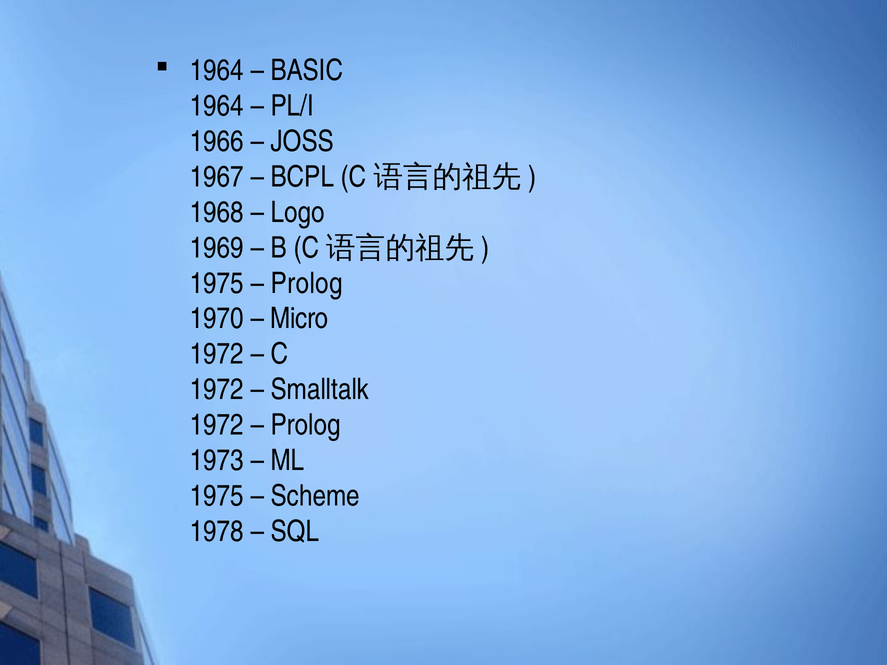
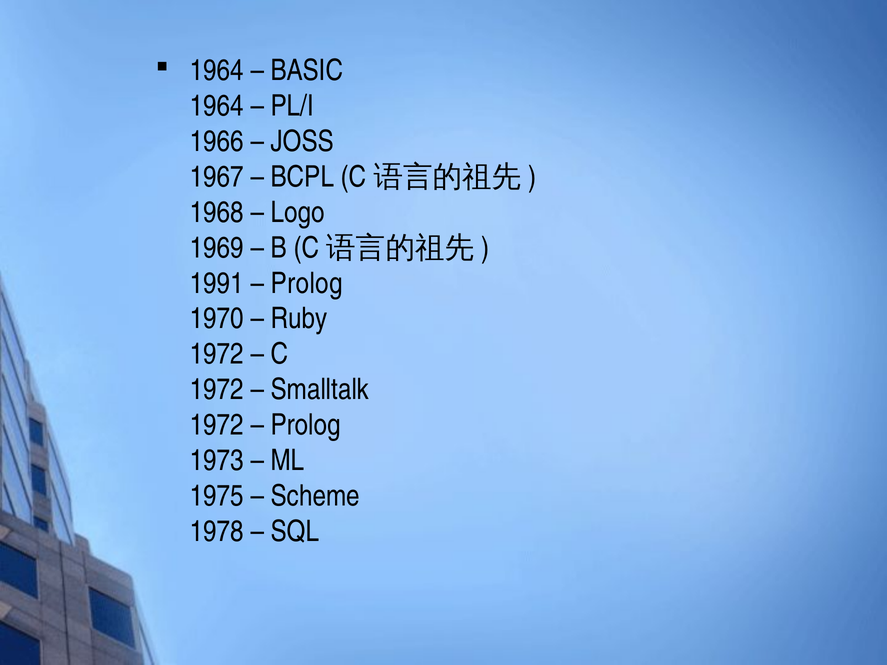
1975: 1975 -> 1991 (217, 283)
Micro: Micro -> Ruby (299, 319)
